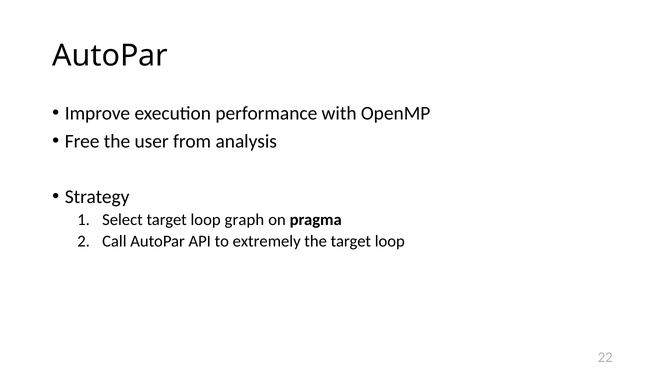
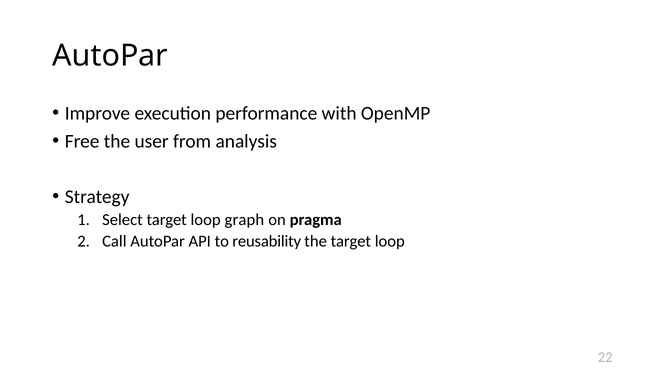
extremely: extremely -> reusability (267, 241)
